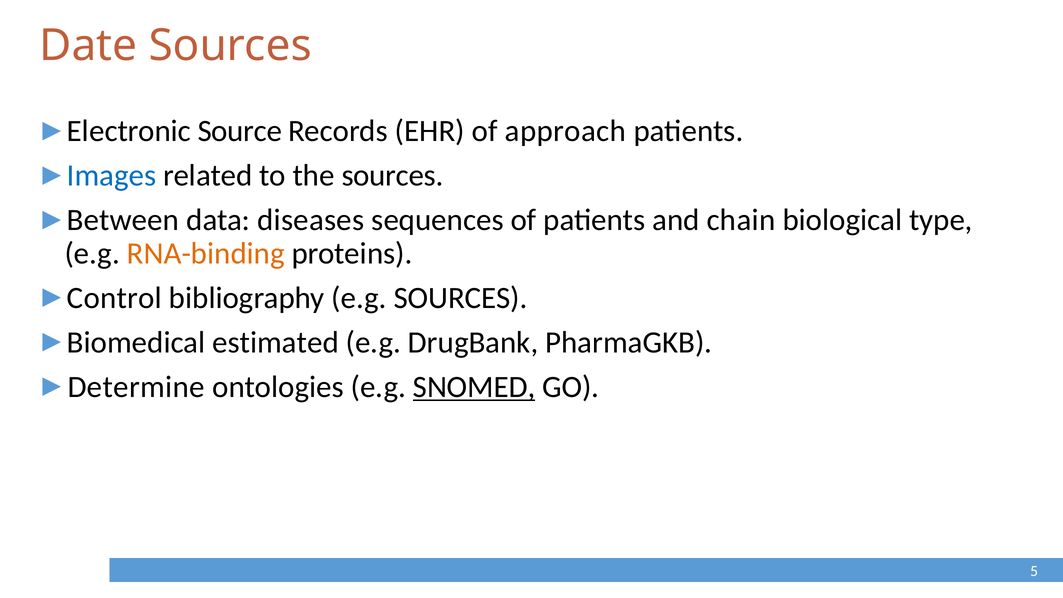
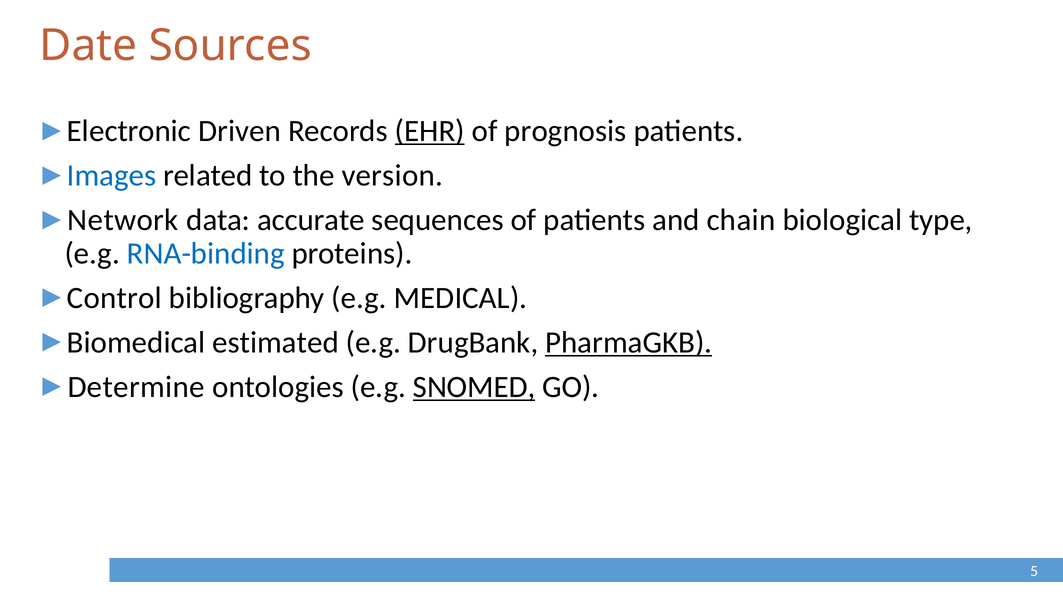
Source: Source -> Driven (240, 131)
EHR underline: none -> present (430, 131)
approach: approach -> prognosis (566, 131)
the sources: sources -> version (392, 175)
Between: Between -> Network (123, 220)
diseases: diseases -> accurate (311, 220)
RNA-binding colour: orange -> blue (206, 253)
e.g SOURCES: SOURCES -> MEDICAL (460, 298)
PharmaGKB underline: none -> present (629, 342)
